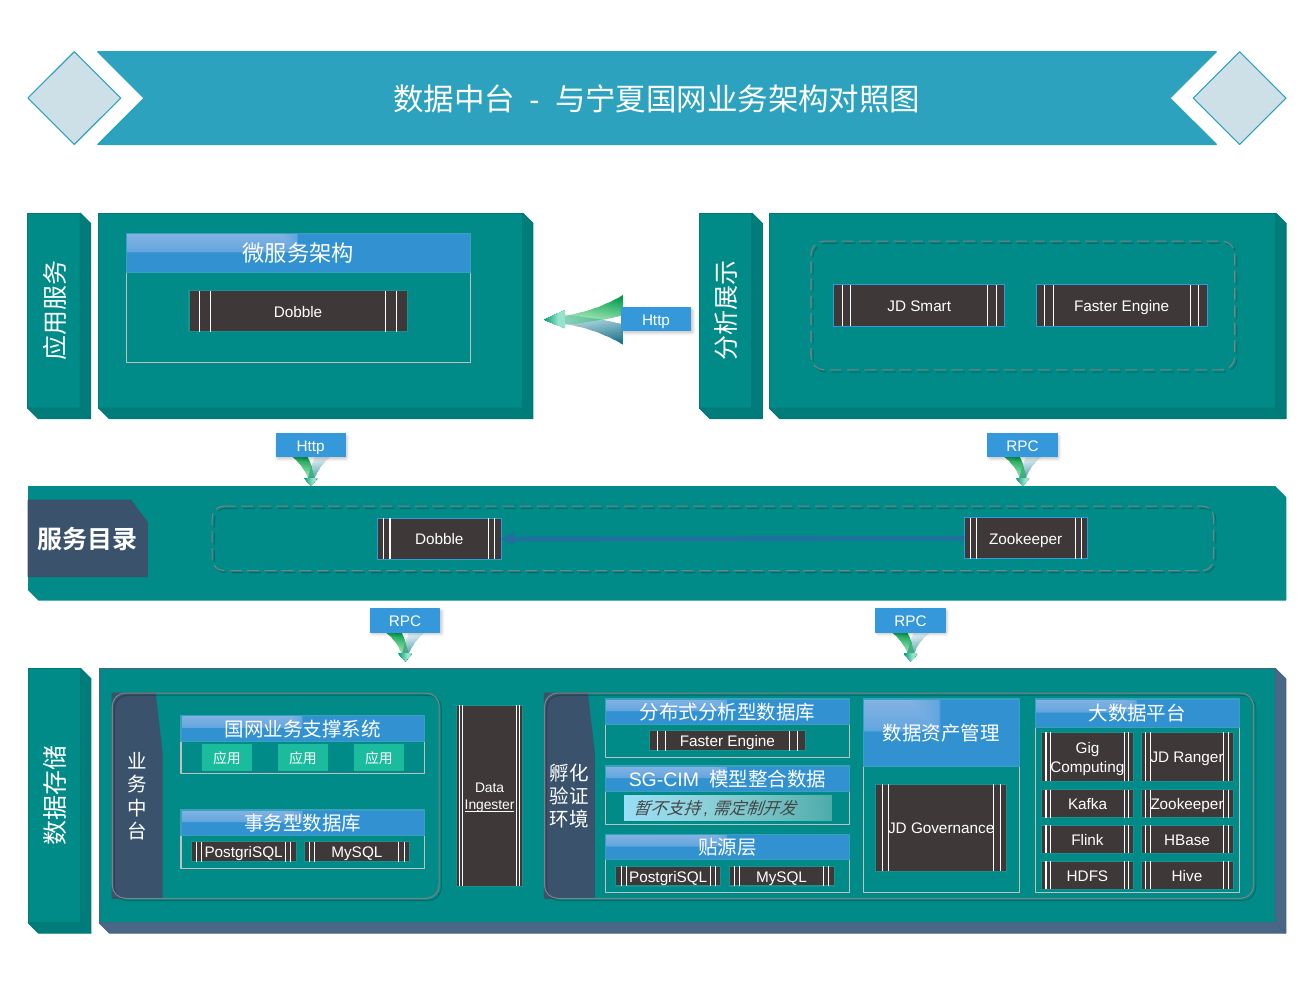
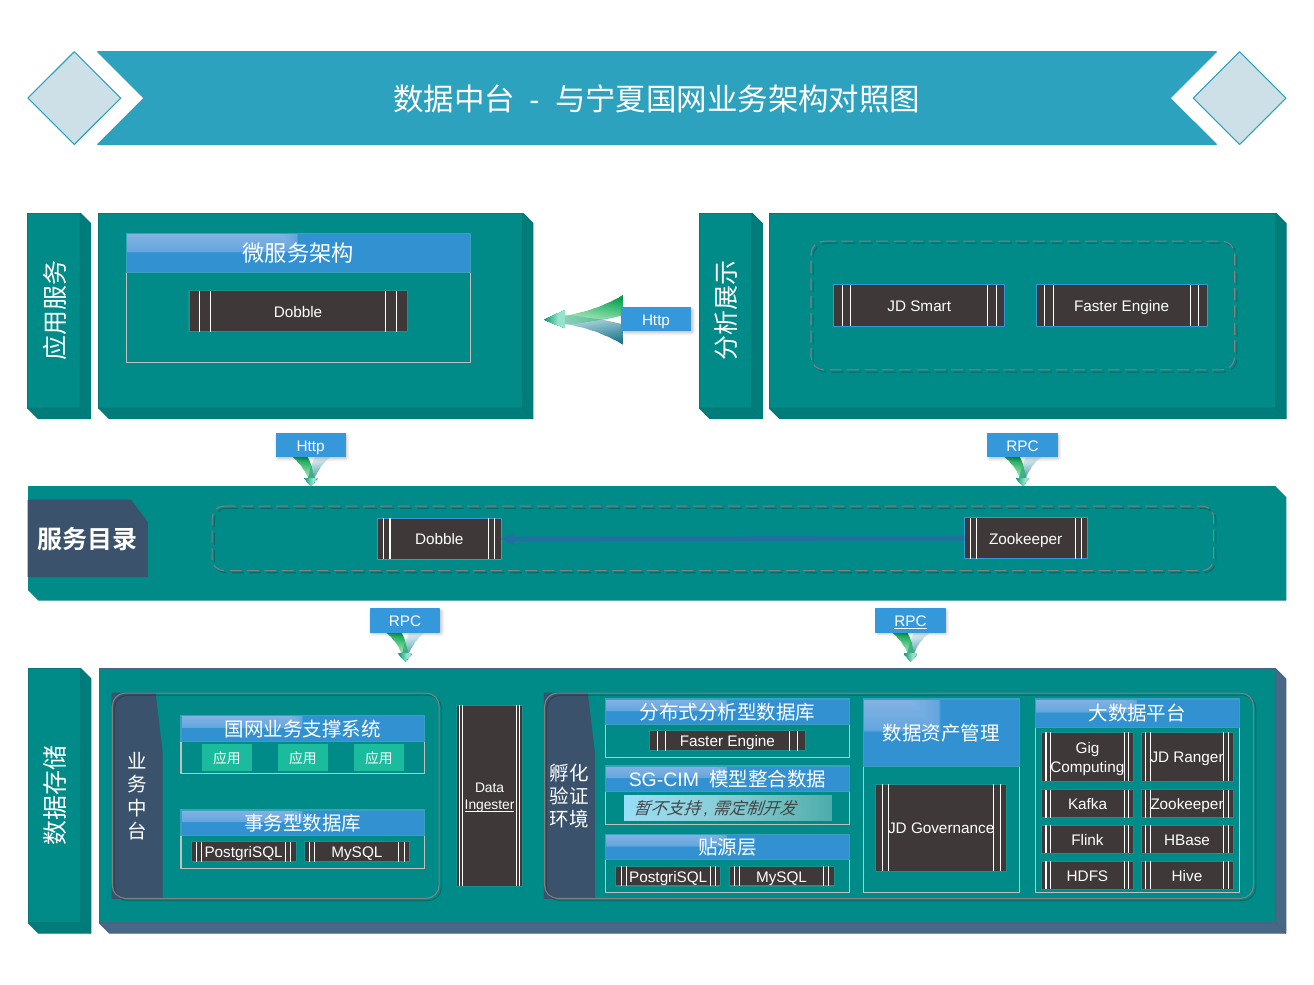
RPC underline: none -> present (911, 622)
